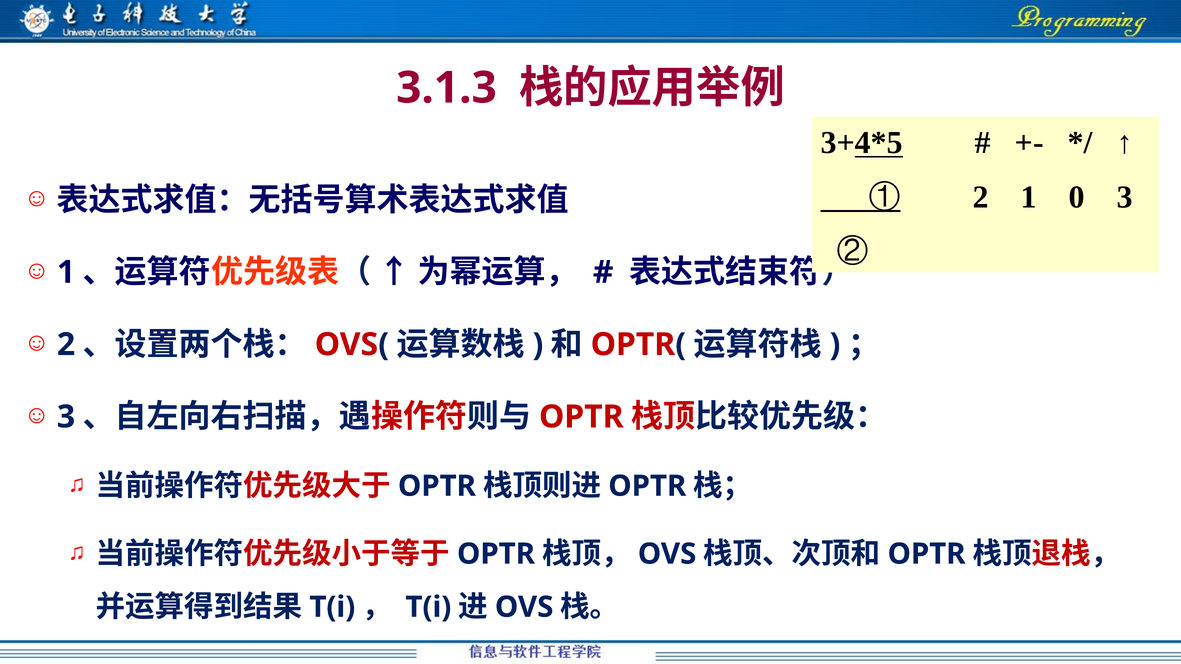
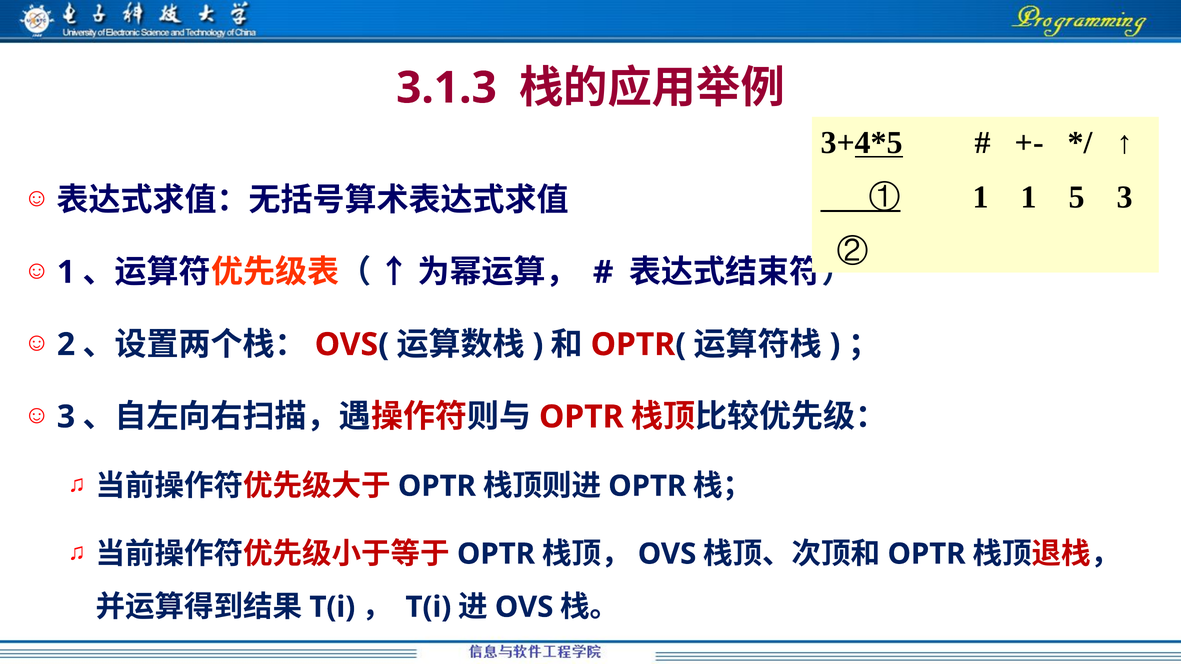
① 2: 2 -> 1 (981, 197)
0: 0 -> 5 (1077, 197)
